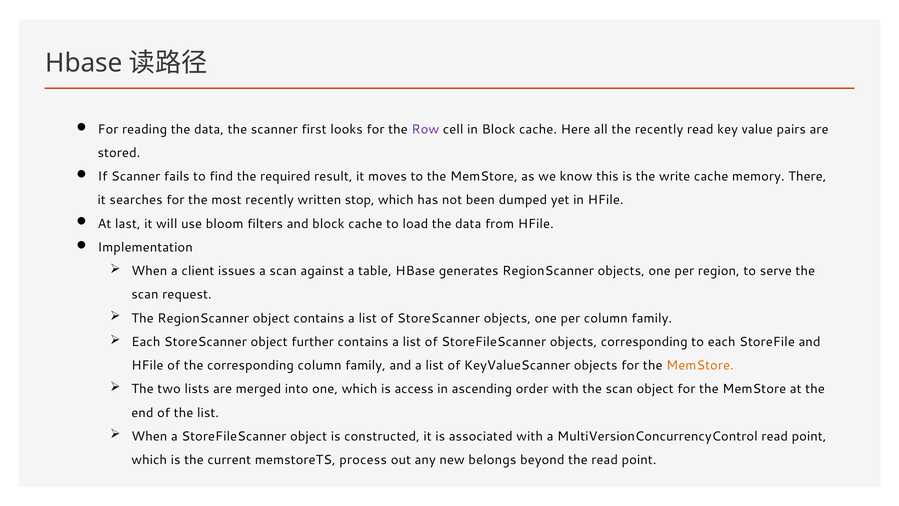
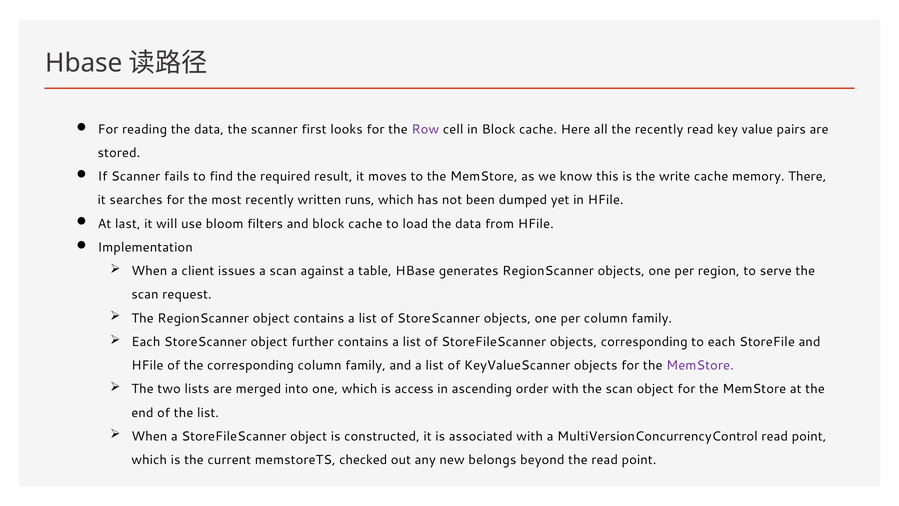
stop: stop -> runs (360, 200)
MemStore colour: orange -> purple (700, 365)
process: process -> checked (363, 460)
